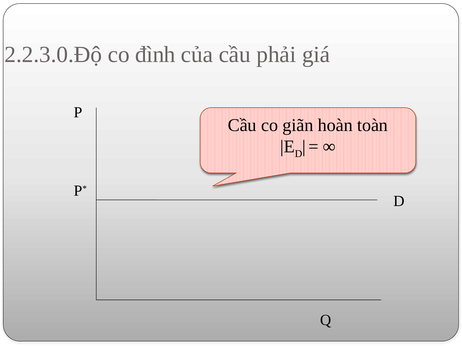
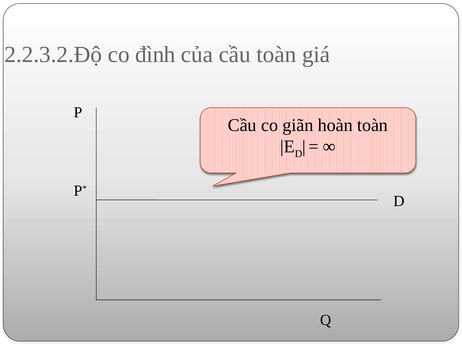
2.2.3.0.Độ: 2.2.3.0.Độ -> 2.2.3.2.Độ (53, 55)
cầu phải: phải -> toàn (276, 55)
